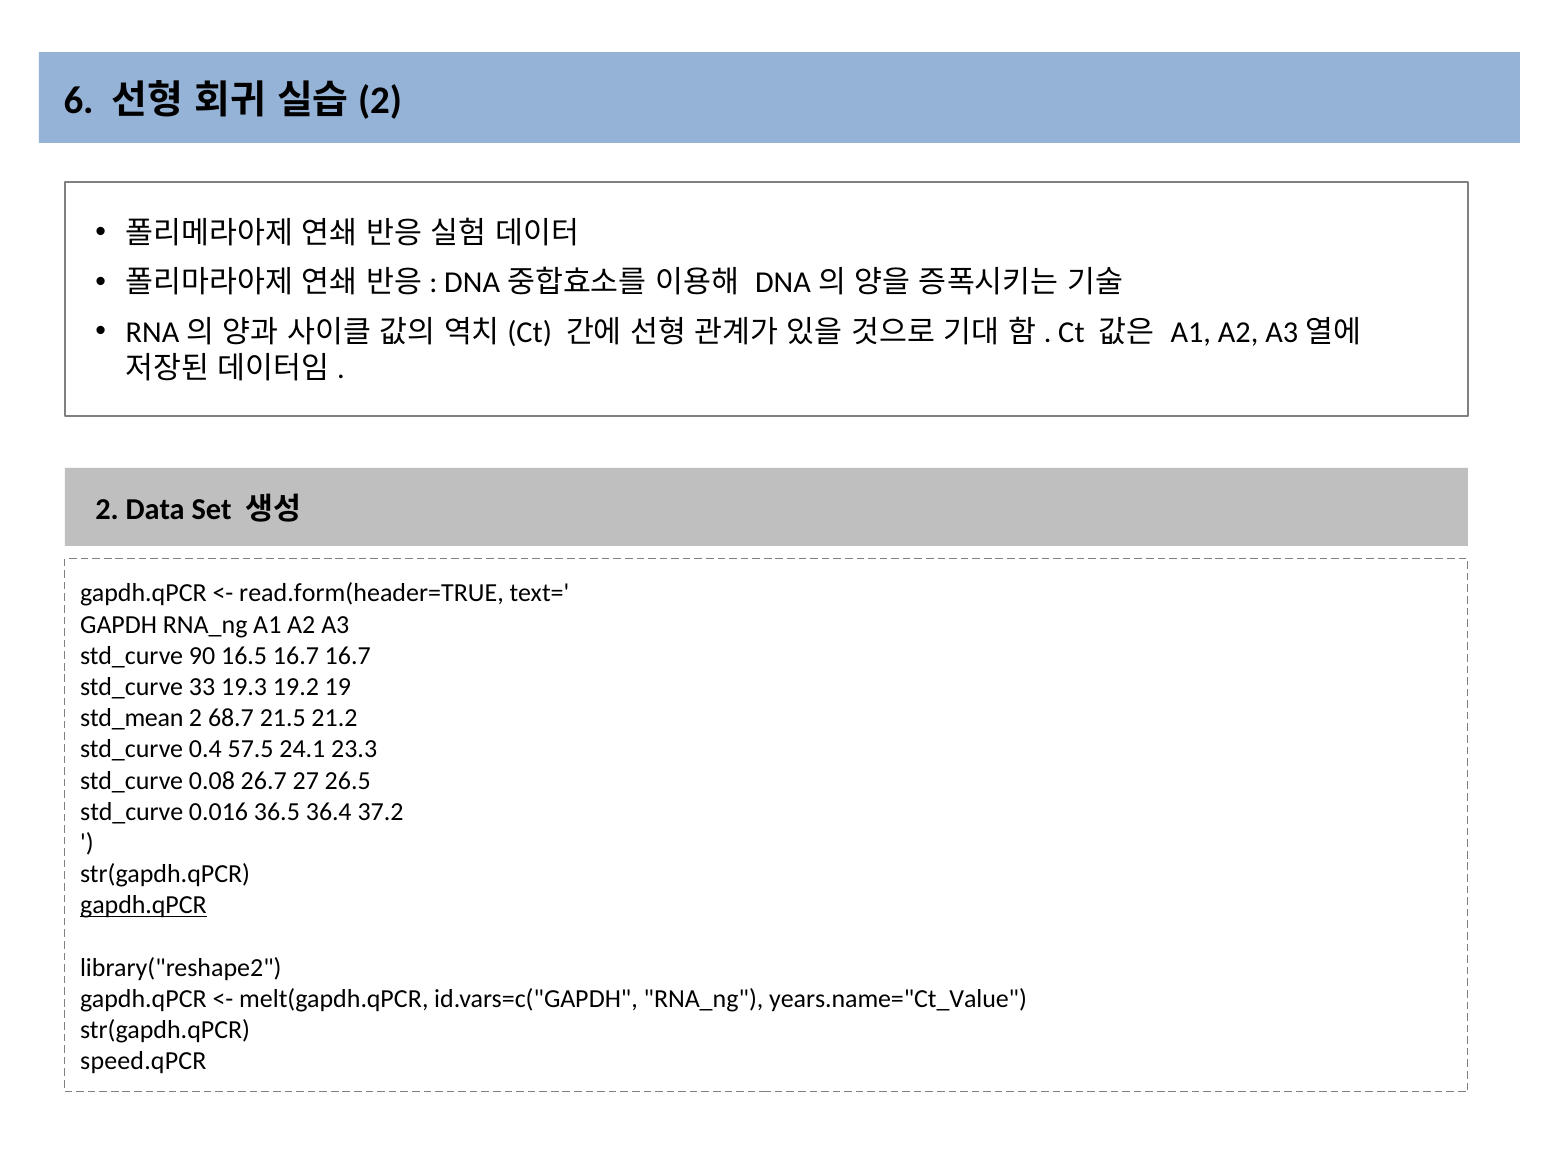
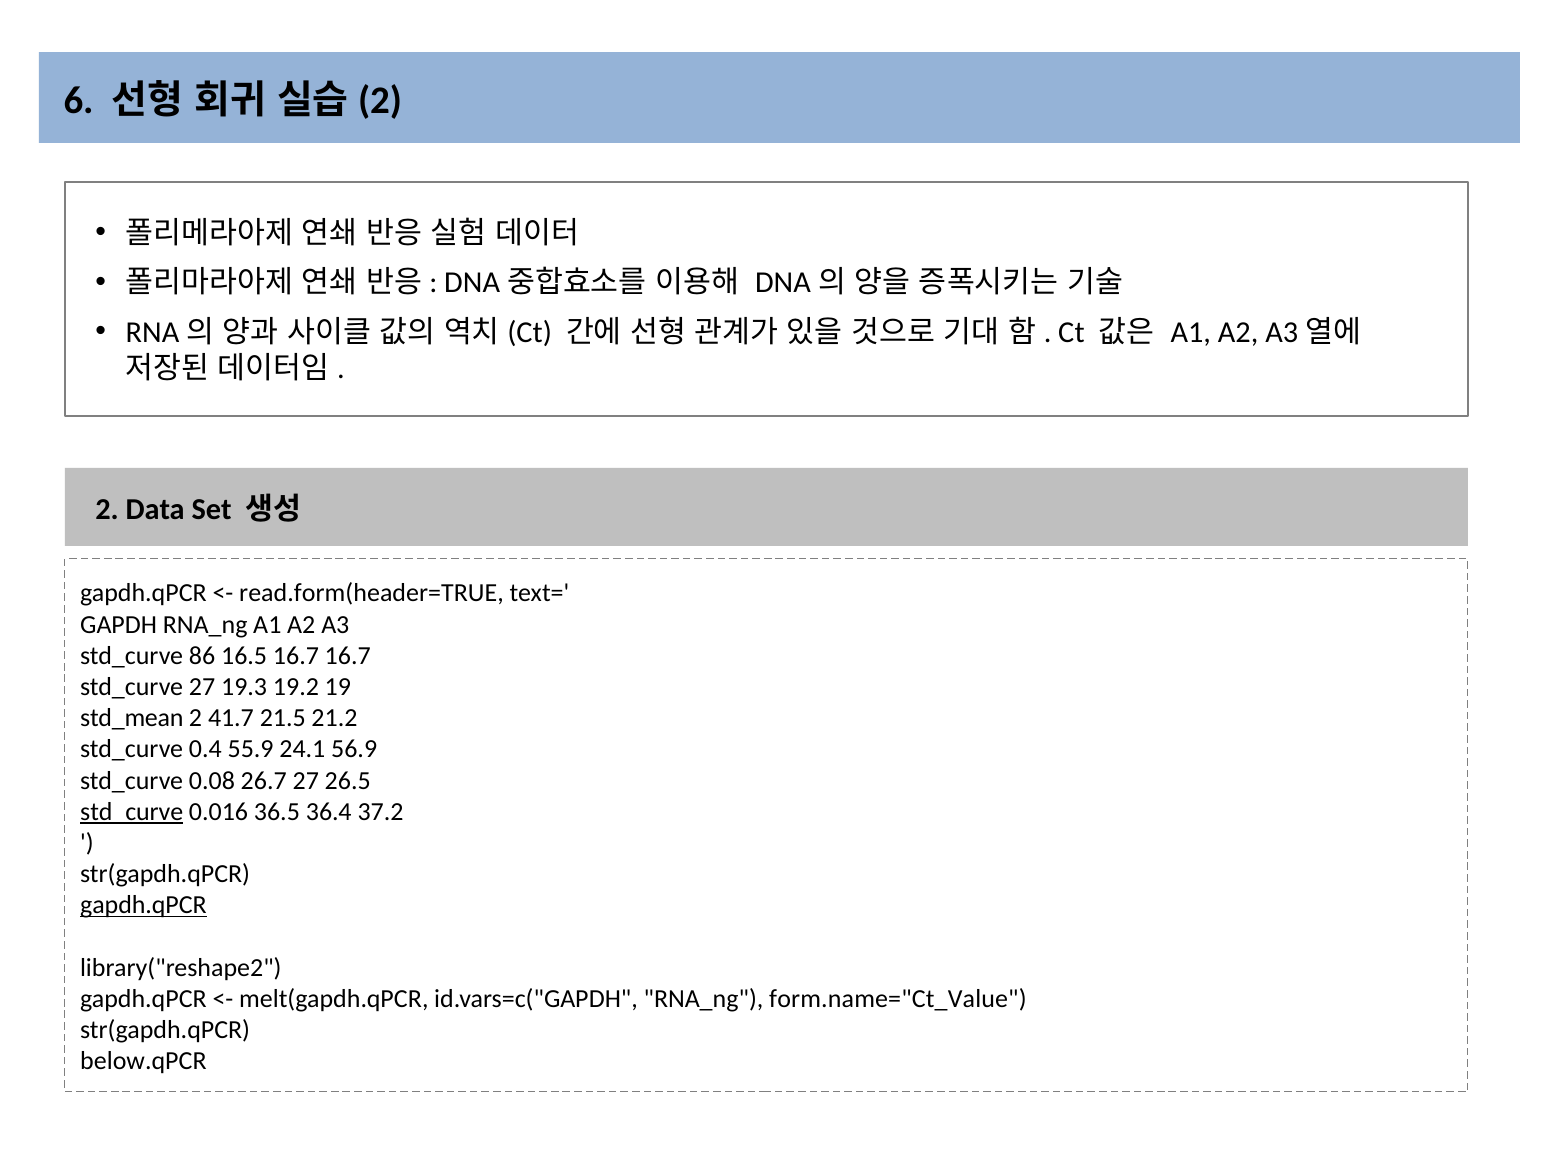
90: 90 -> 86 (202, 655)
std_curve 33: 33 -> 27 (202, 686)
68.7: 68.7 -> 41.7 (231, 718)
57.5: 57.5 -> 55.9 (251, 749)
23.3: 23.3 -> 56.9 (354, 749)
std_curve underline: none -> present (132, 811)
years.name="Ct_Value: years.name="Ct_Value -> form.name="Ct_Value (898, 998)
speed.qPCR: speed.qPCR -> below.qPCR (143, 1061)
